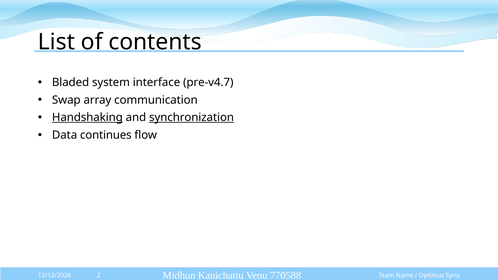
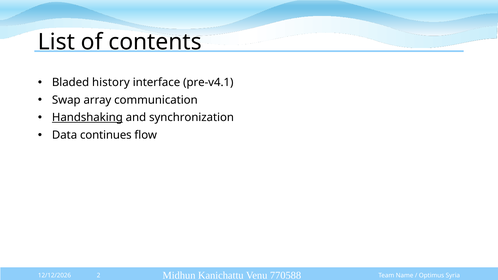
system: system -> history (111, 83)
pre-v4.7: pre-v4.7 -> pre-v4.1 (208, 83)
synchronization underline: present -> none (192, 118)
